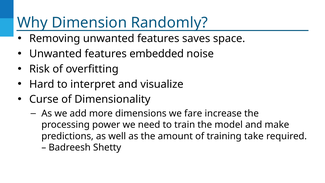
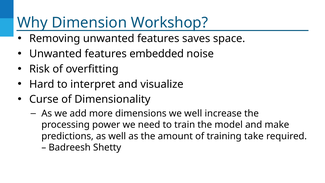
Randomly: Randomly -> Workshop (169, 23)
we fare: fare -> well (193, 113)
